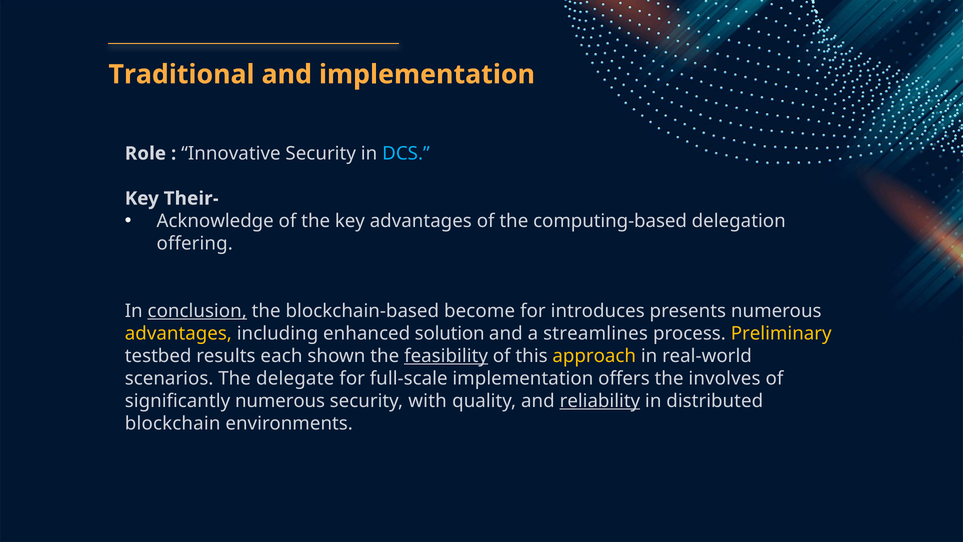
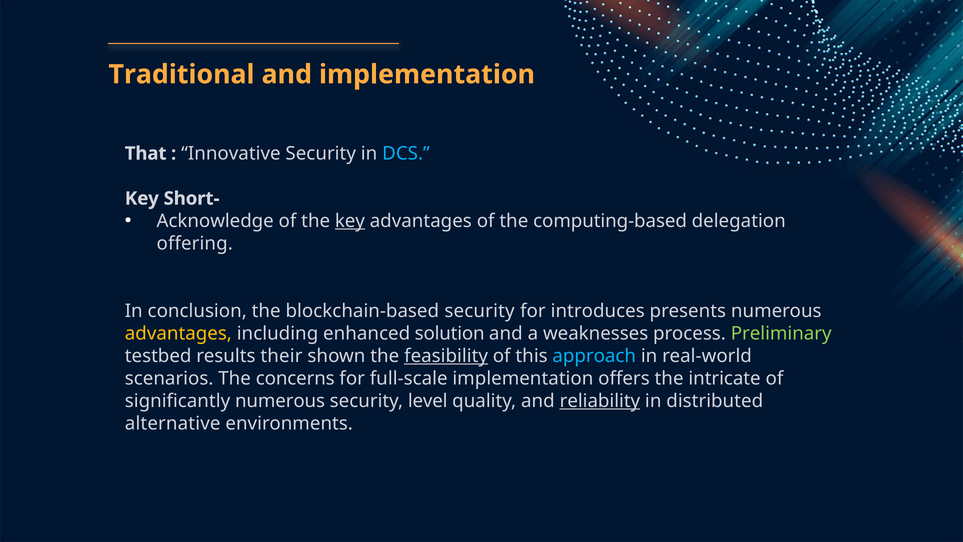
Role: Role -> That (146, 153)
Their-: Their- -> Short- (191, 198)
key underline: none -> present (350, 221)
conclusion underline: present -> none (197, 311)
blockchain-based become: become -> security (480, 311)
streamlines: streamlines -> weaknesses (596, 333)
Preliminary colour: yellow -> light green (781, 333)
each: each -> their (281, 356)
approach colour: yellow -> light blue (594, 356)
delegate: delegate -> concerns (295, 378)
involves: involves -> intricate (725, 378)
with: with -> level (428, 401)
blockchain: blockchain -> alternative (173, 423)
